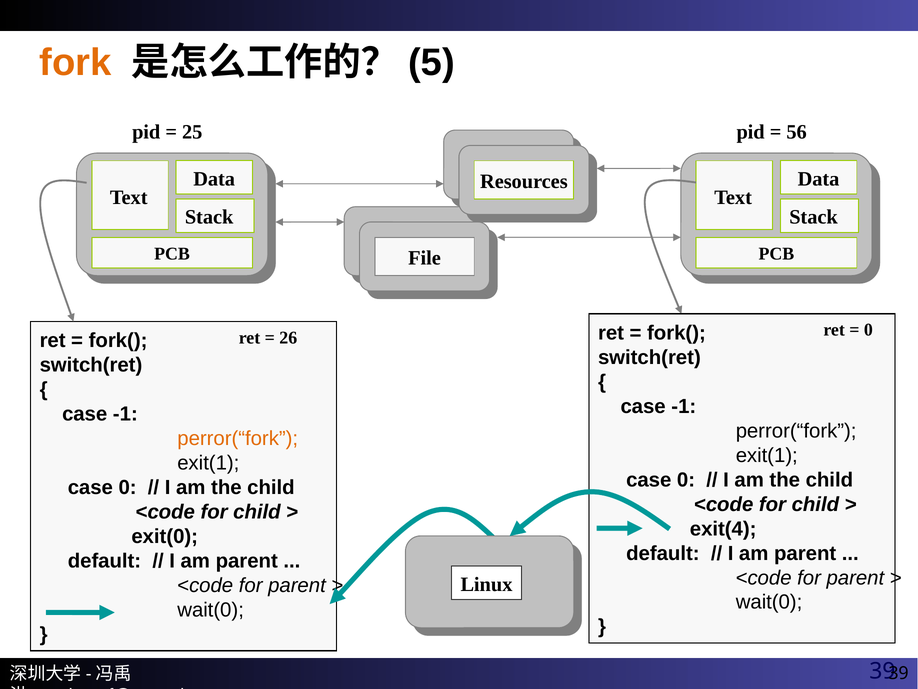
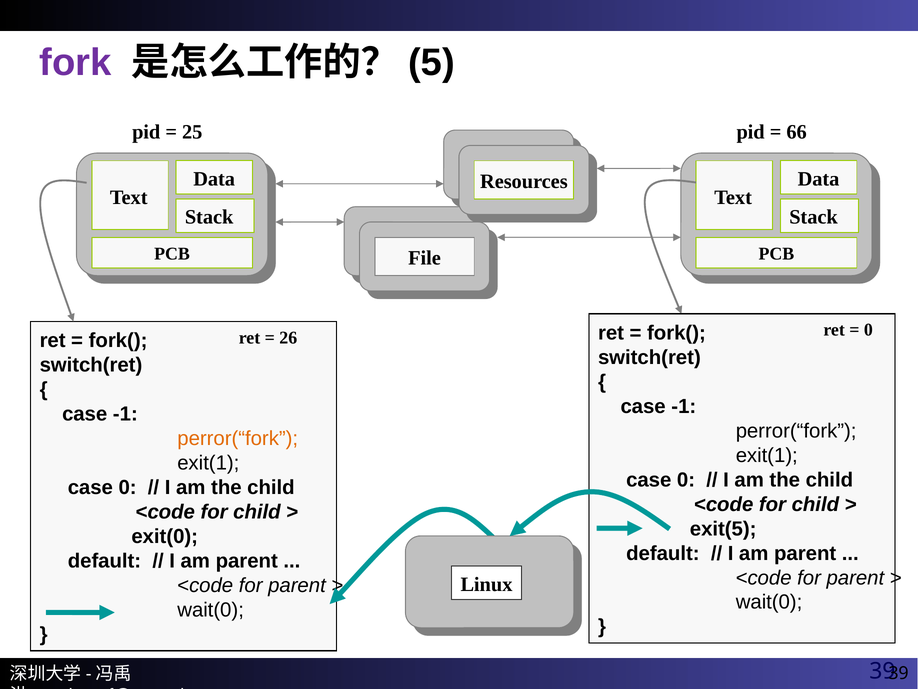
fork colour: orange -> purple (75, 63)
56: 56 -> 66 (797, 132)
exit(4: exit(4 -> exit(5 (723, 528)
